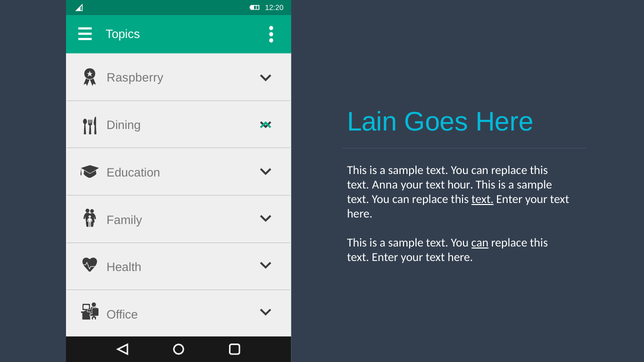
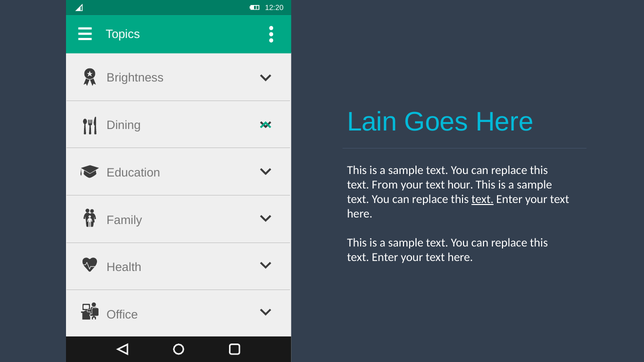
Raspberry: Raspberry -> Brightness (135, 78)
Anna: Anna -> From (385, 185)
can underline: present -> none (480, 243)
